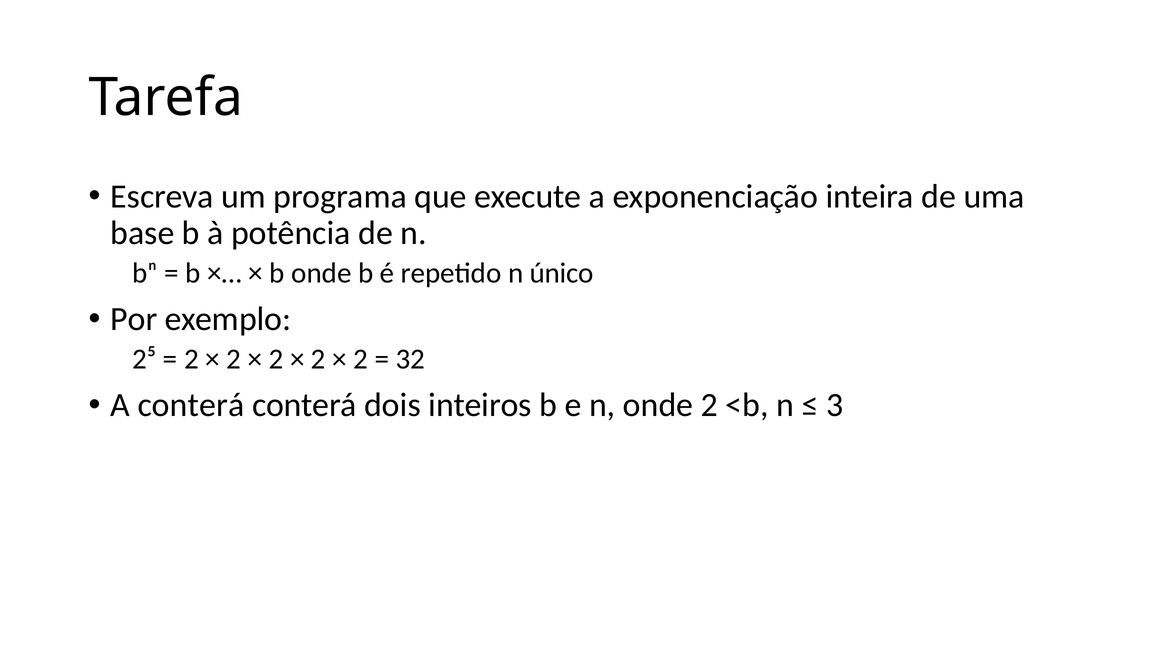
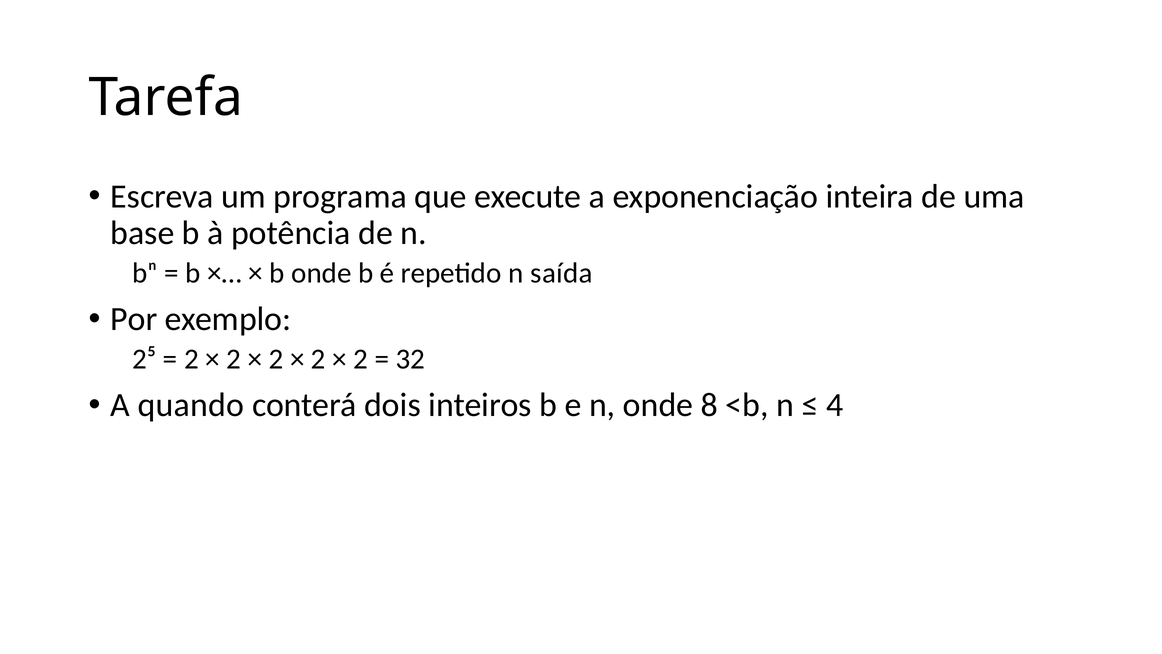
único: único -> saída (561, 273)
A conterá: conterá -> quando (191, 405)
onde 2: 2 -> 8 (709, 405)
3: 3 -> 4 (835, 405)
